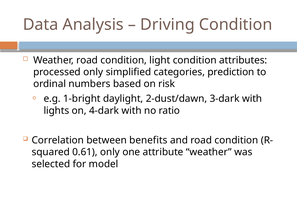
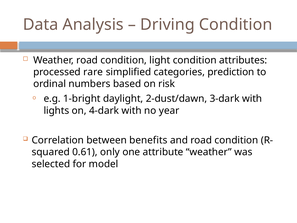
processed only: only -> rare (93, 72)
ratio: ratio -> year (169, 110)
